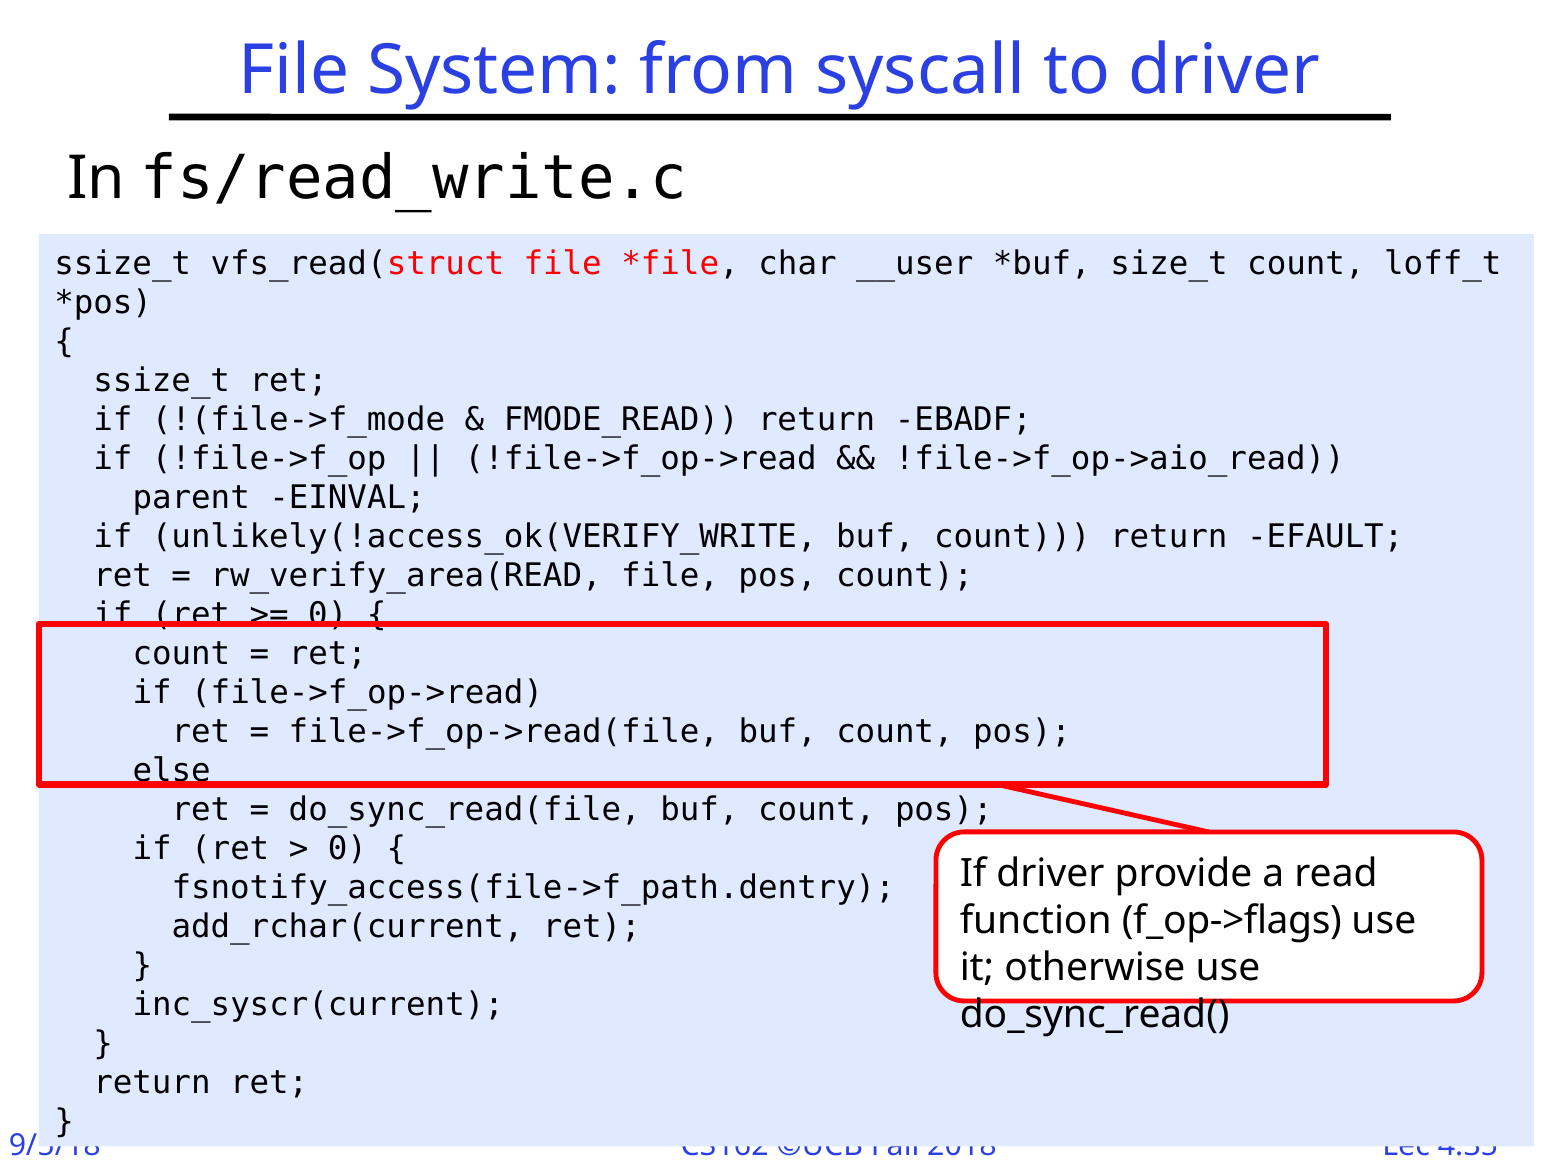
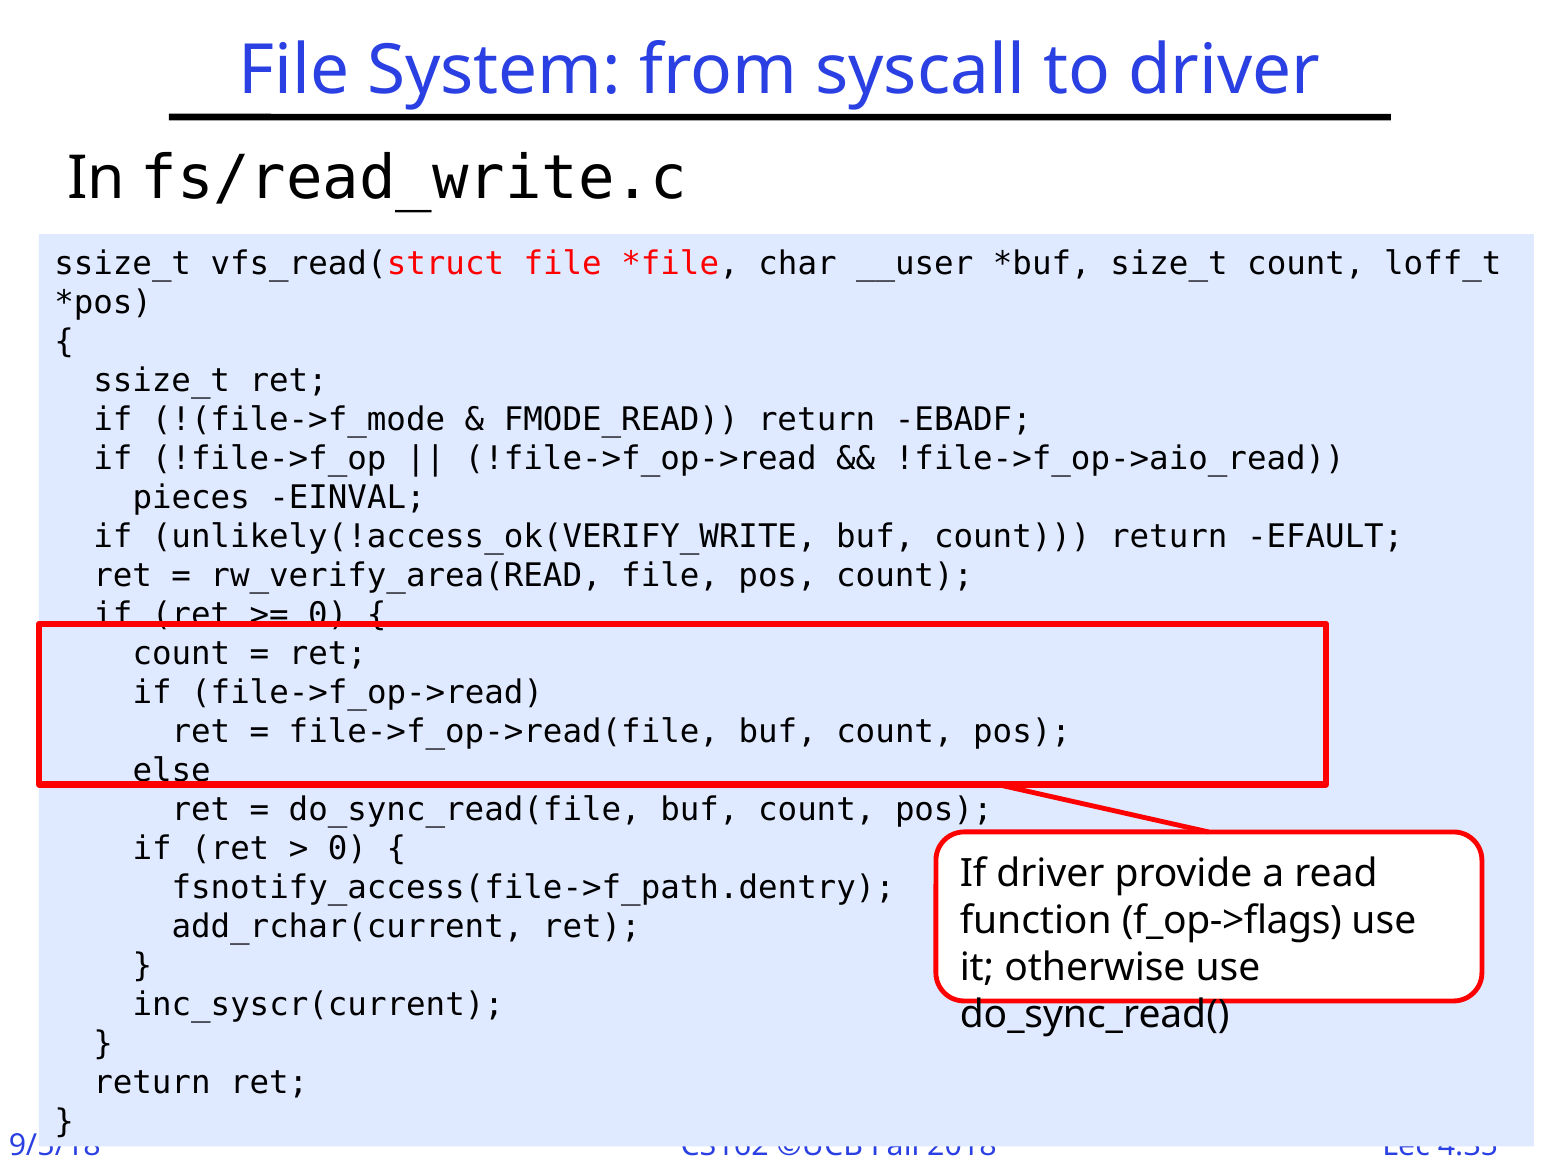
parent: parent -> pieces (191, 497)
